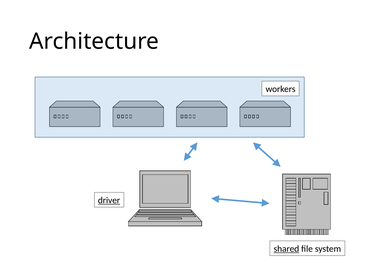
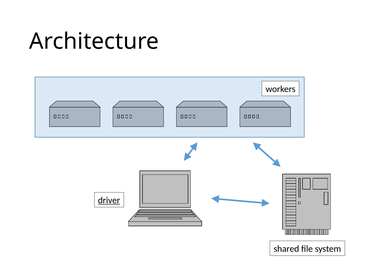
shared underline: present -> none (286, 249)
